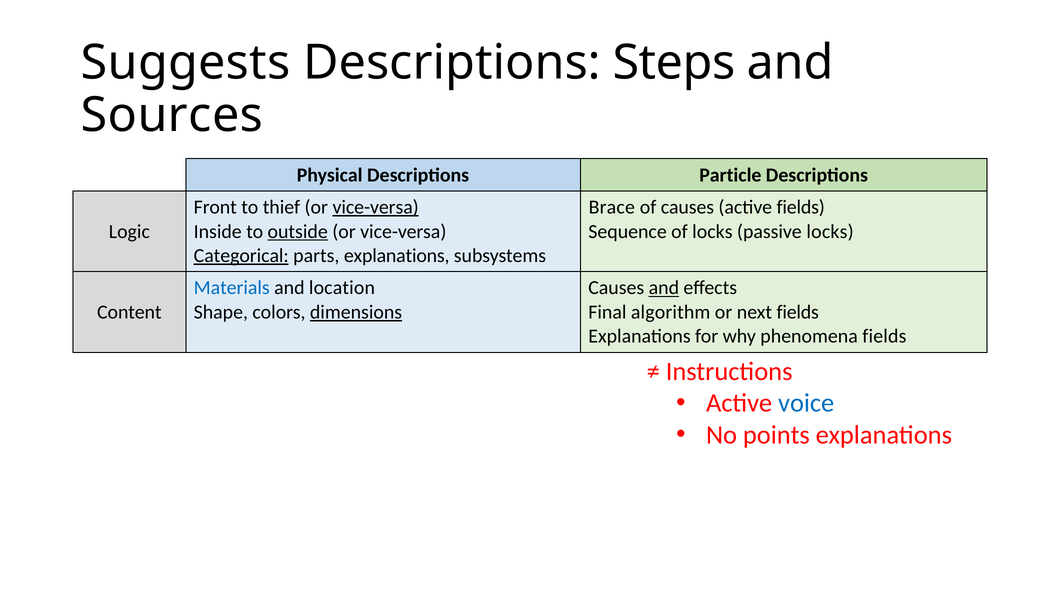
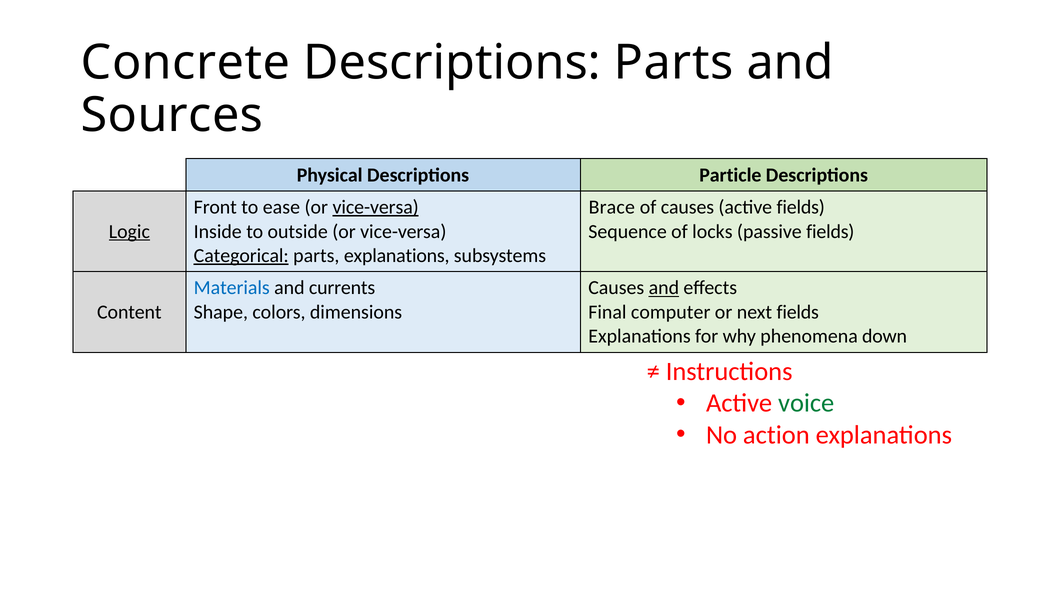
Suggests: Suggests -> Concrete (186, 63)
Descriptions Steps: Steps -> Parts (674, 63)
thief: thief -> ease (281, 207)
Logic underline: none -> present (129, 232)
outside underline: present -> none (298, 232)
passive locks: locks -> fields (830, 232)
location: location -> currents (342, 288)
dimensions underline: present -> none (356, 312)
algorithm: algorithm -> computer (671, 312)
phenomena fields: fields -> down (885, 337)
voice colour: blue -> green (806, 403)
points: points -> action (776, 435)
